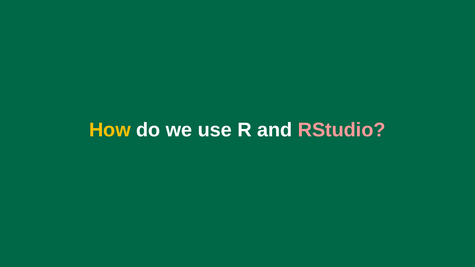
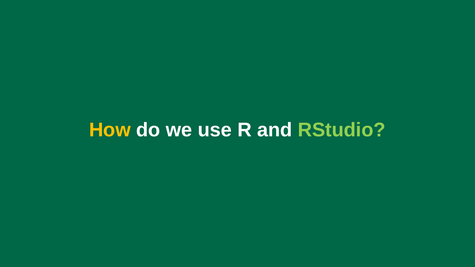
RStudio colour: pink -> light green (342, 130)
